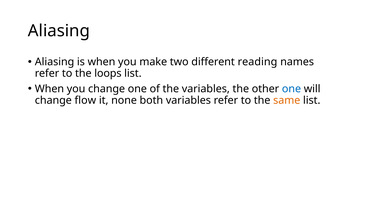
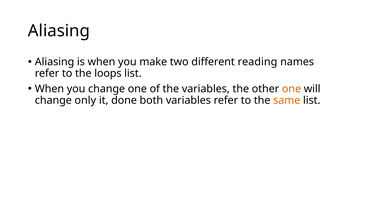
one colour: blue -> orange (291, 89)
flow: flow -> only (85, 101)
none: none -> done (124, 101)
